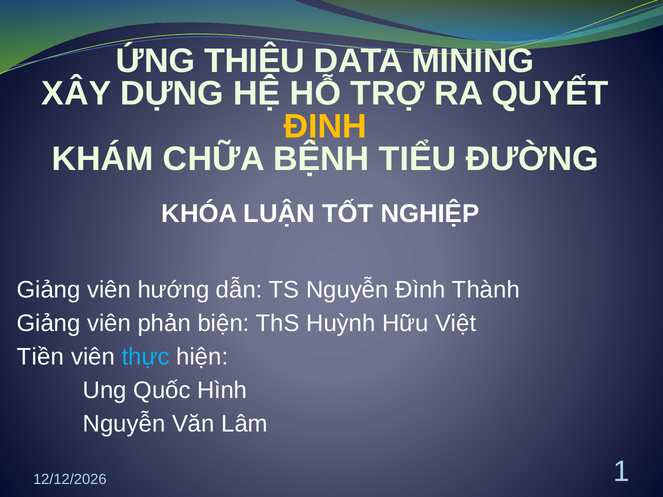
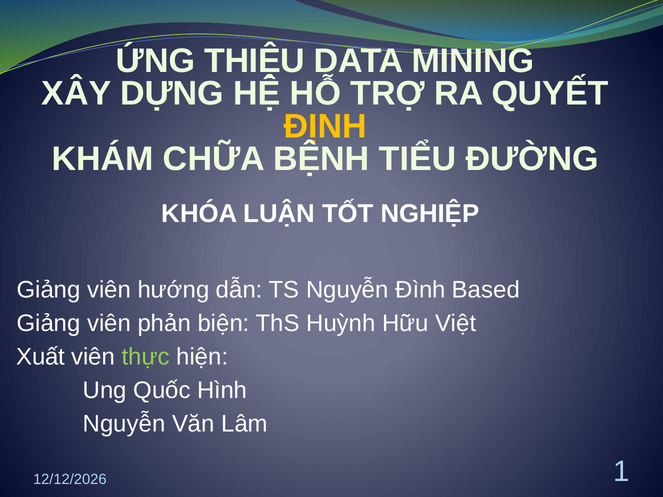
Thành: Thành -> Based (486, 290)
Tiền: Tiền -> Xuất (41, 357)
thực colour: light blue -> light green (146, 357)
